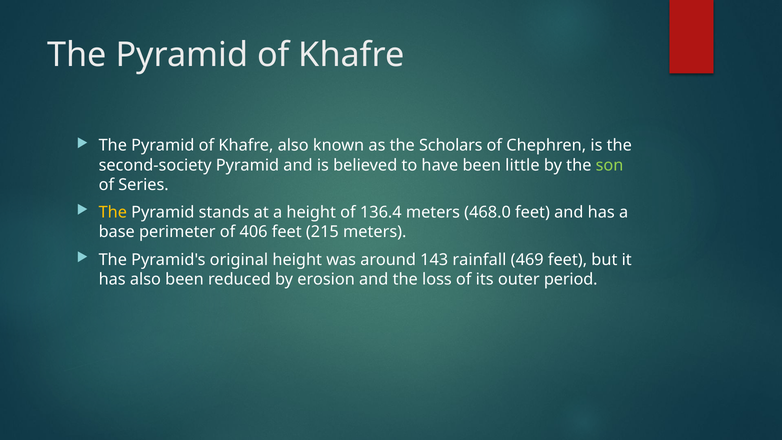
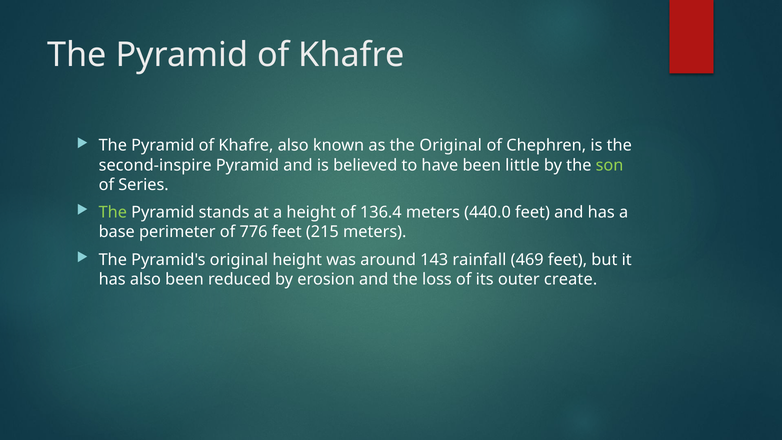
the Scholars: Scholars -> Original (451, 146)
second-society: second-society -> second-inspire (155, 165)
The colour: yellow -> light green (113, 212)
468.0: 468.0 -> 440.0 (488, 212)
406: 406 -> 776 (254, 232)
period: period -> create (571, 279)
